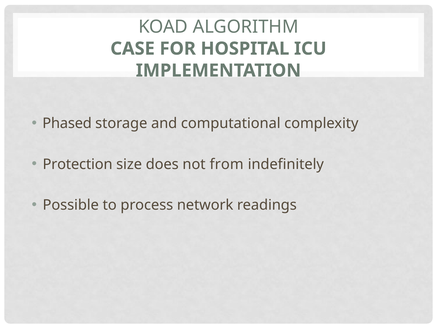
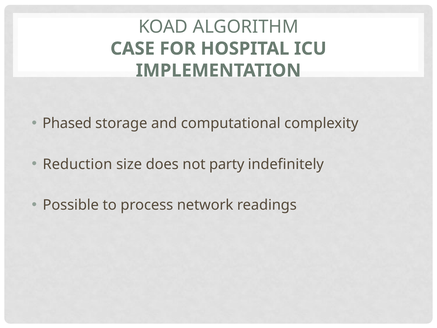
Protection: Protection -> Reduction (77, 164)
from: from -> party (227, 164)
